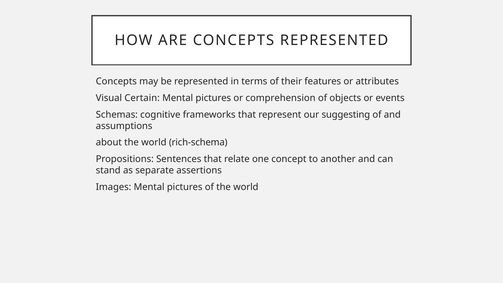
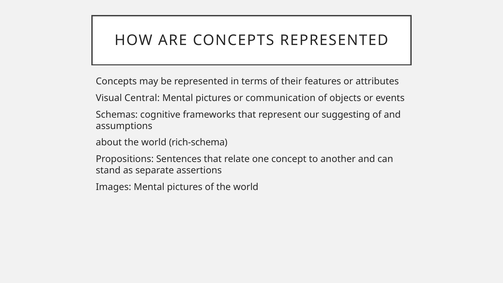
Certain: Certain -> Central (142, 98)
comprehension: comprehension -> communication (281, 98)
